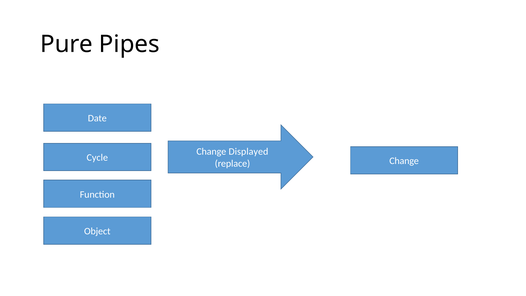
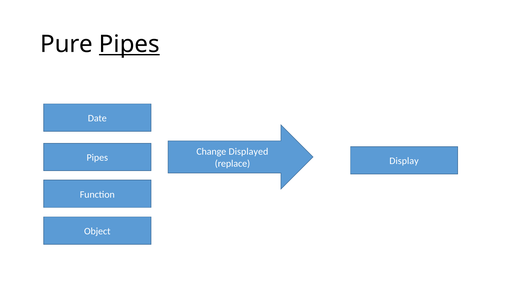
Pipes underline: none -> present (129, 44)
Cycle: Cycle -> Pipes (97, 158)
replace Change: Change -> Display (404, 161)
